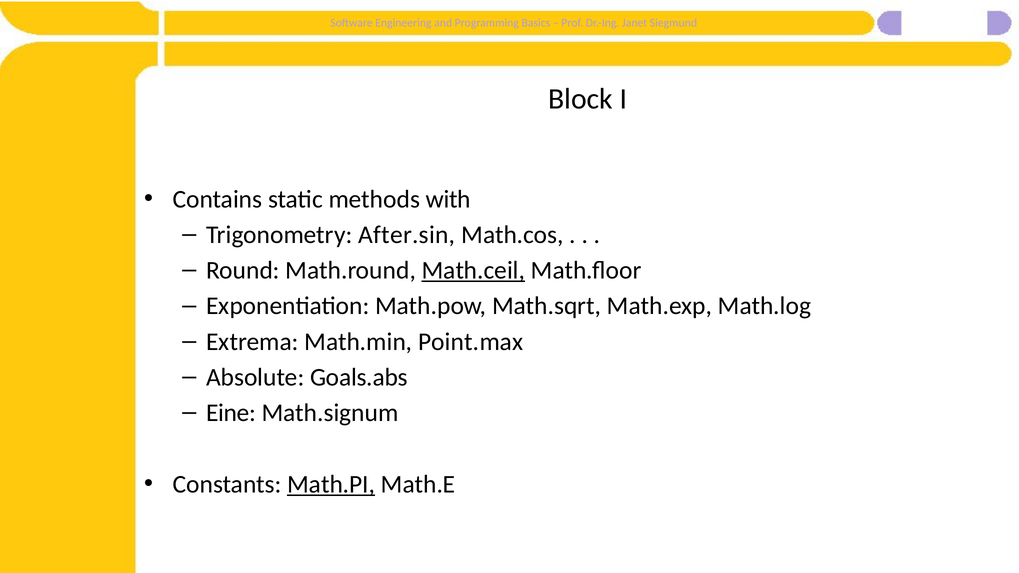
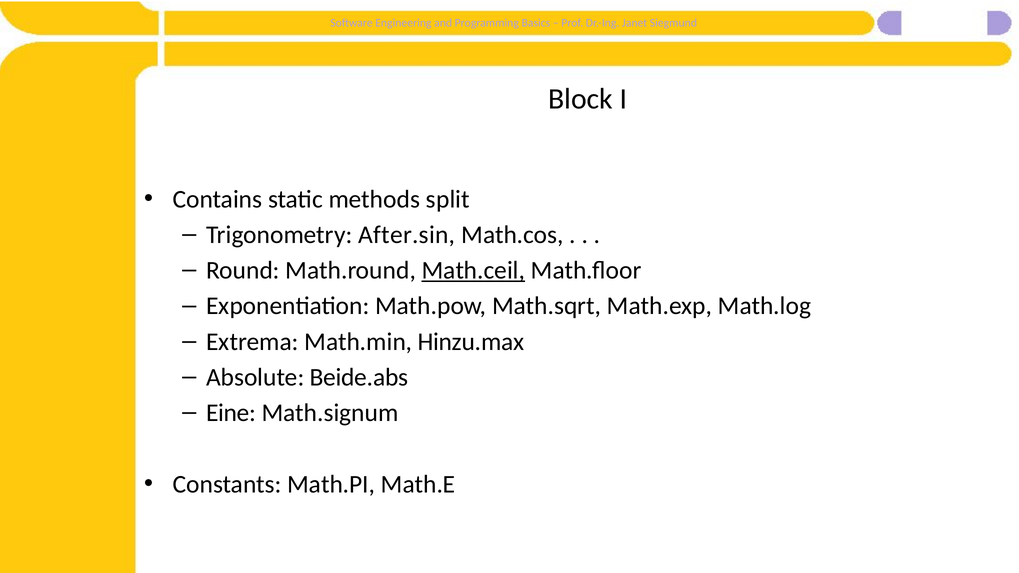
with: with -> split (448, 199)
Point.max: Point.max -> Hinzu.max (471, 342)
Goals.abs: Goals.abs -> Beide.abs (359, 377)
Math.PI underline: present -> none (331, 484)
